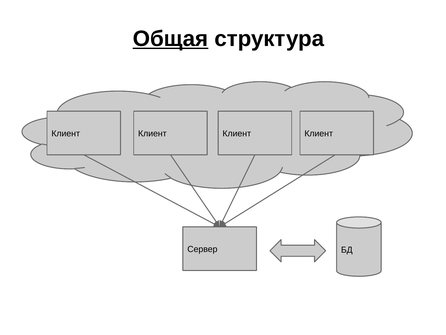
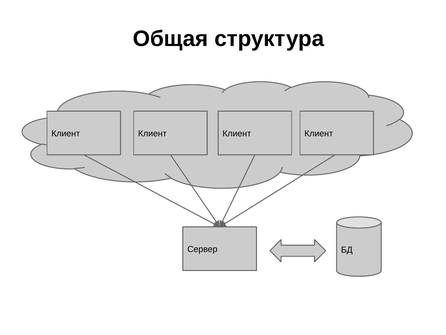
Общая underline: present -> none (170, 39)
